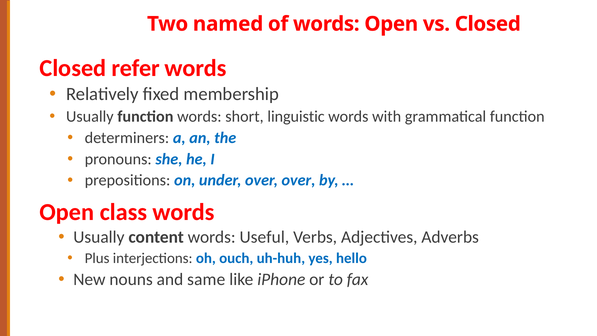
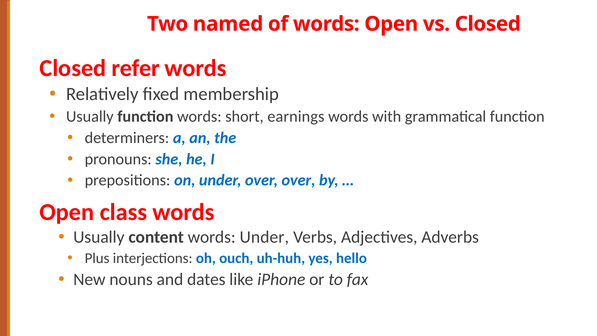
linguistic: linguistic -> earnings (296, 116)
words Useful: Useful -> Under (264, 237)
same: same -> dates (206, 279)
